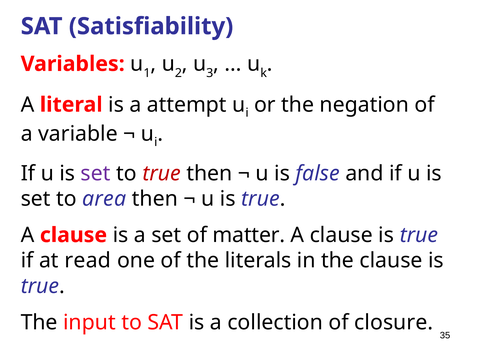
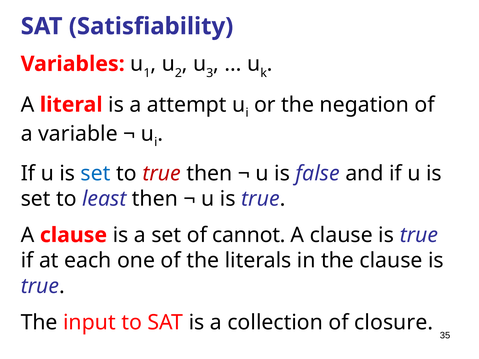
set colour: purple -> blue (96, 174)
area: area -> least (104, 199)
matter: matter -> cannot (249, 235)
read: read -> each (88, 261)
